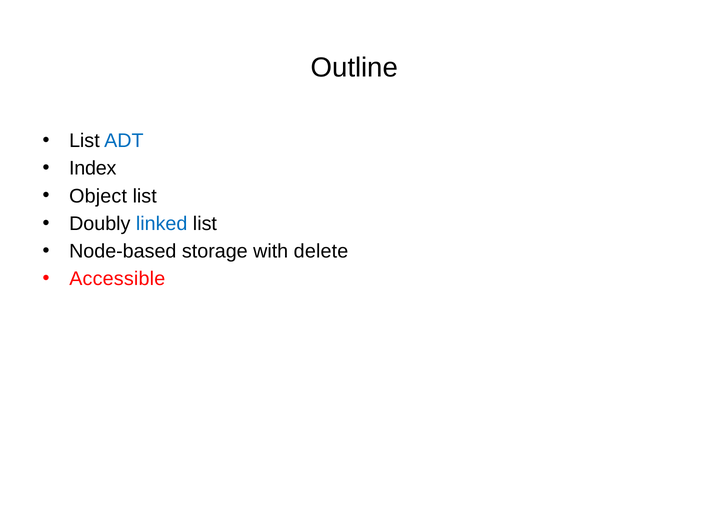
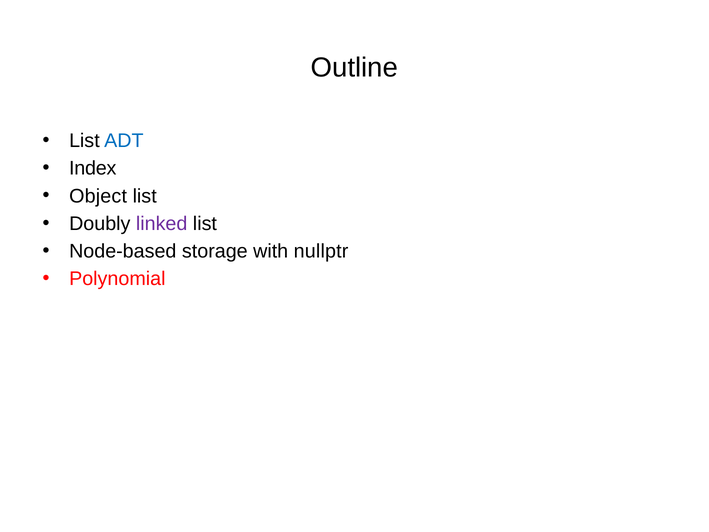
linked colour: blue -> purple (162, 224)
delete: delete -> nullptr (321, 251)
Accessible: Accessible -> Polynomial (117, 279)
